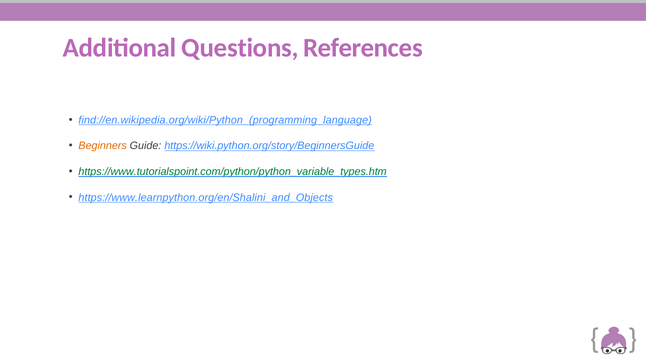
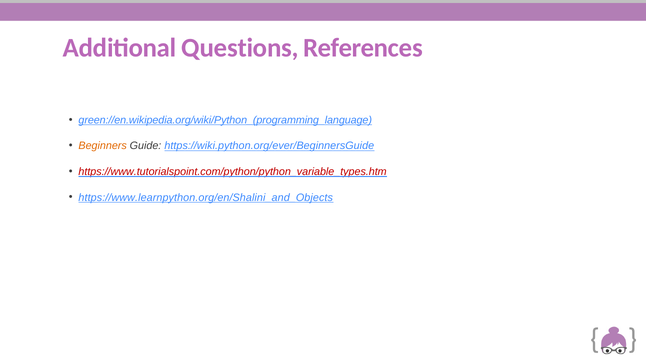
find://en.wikipedia.org/wiki/Python_(programming_language: find://en.wikipedia.org/wiki/Python_(programming_language -> green://en.wikipedia.org/wiki/Python_(programming_language (225, 120)
https://wiki.python.org/story/BeginnersGuide: https://wiki.python.org/story/BeginnersGuide -> https://wiki.python.org/ever/BeginnersGuide (269, 146)
https://www.tutorialspoint.com/python/python_variable_types.htm colour: green -> red (233, 172)
